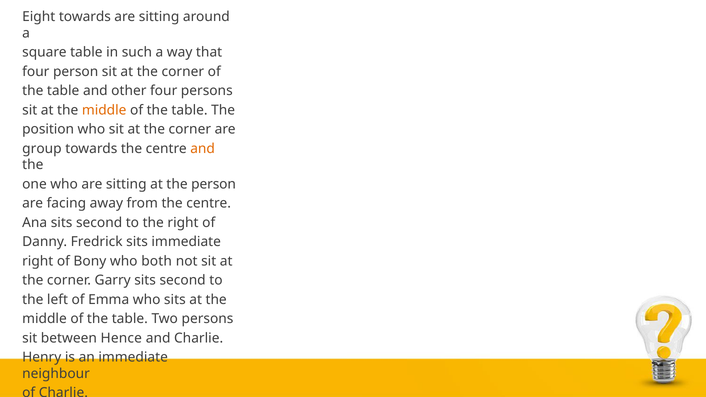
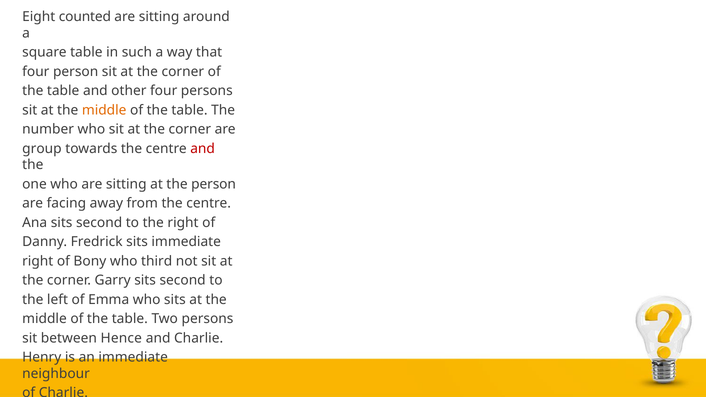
Eight towards: towards -> counted (85, 17)
position: position -> number (48, 129)
and colour: orange -> red (203, 149)
both: both -> third (157, 261)
